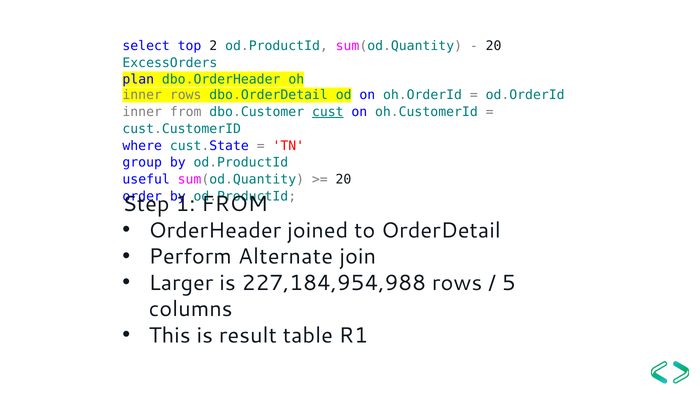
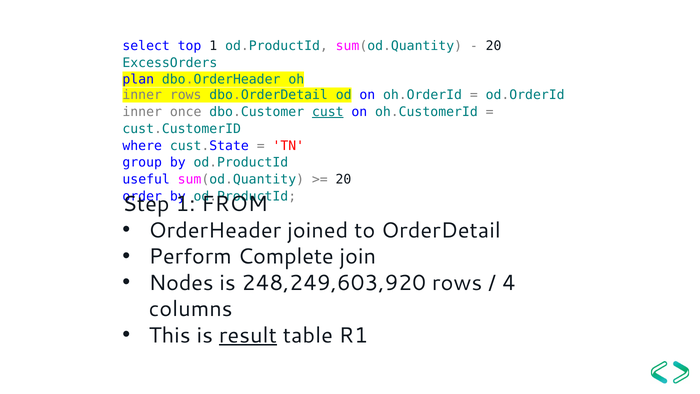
top 2: 2 -> 1 (213, 46)
inner from: from -> once (186, 112)
Alternate: Alternate -> Complete (286, 256)
Larger: Larger -> Nodes (181, 283)
227,184,954,988: 227,184,954,988 -> 248,249,603,920 (334, 283)
5: 5 -> 4 (509, 283)
result underline: none -> present (248, 335)
